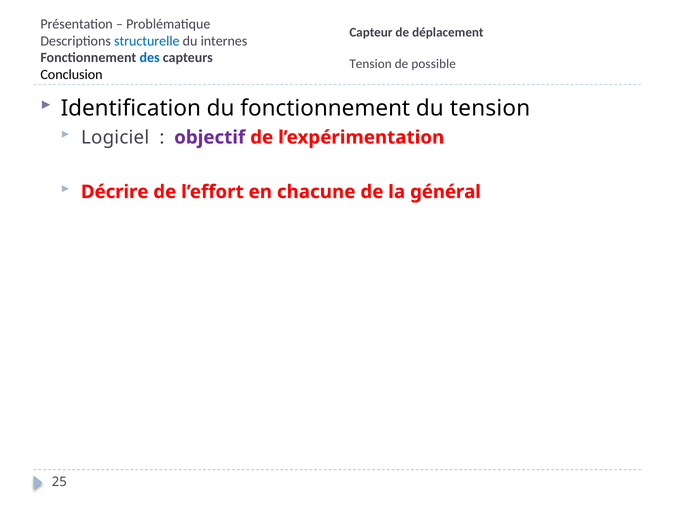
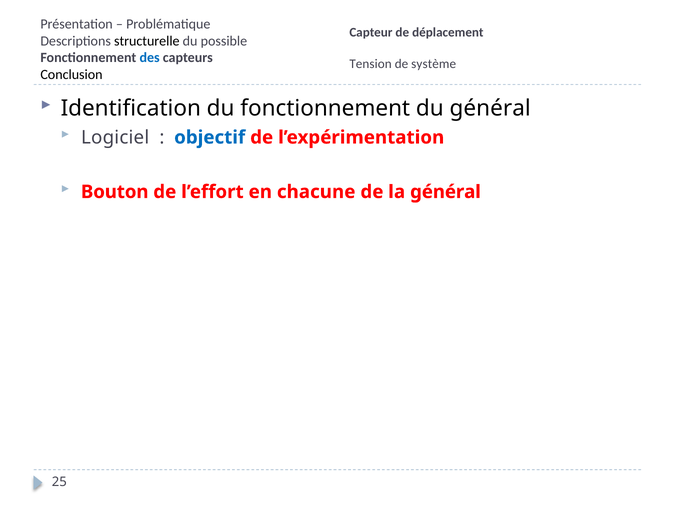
structurelle colour: blue -> black (147, 41)
internes: internes -> possible (224, 41)
possible: possible -> système (434, 64)
du tension: tension -> général (490, 108)
objectif colour: purple -> blue (210, 137)
Décrire: Décrire -> Bouton (115, 192)
